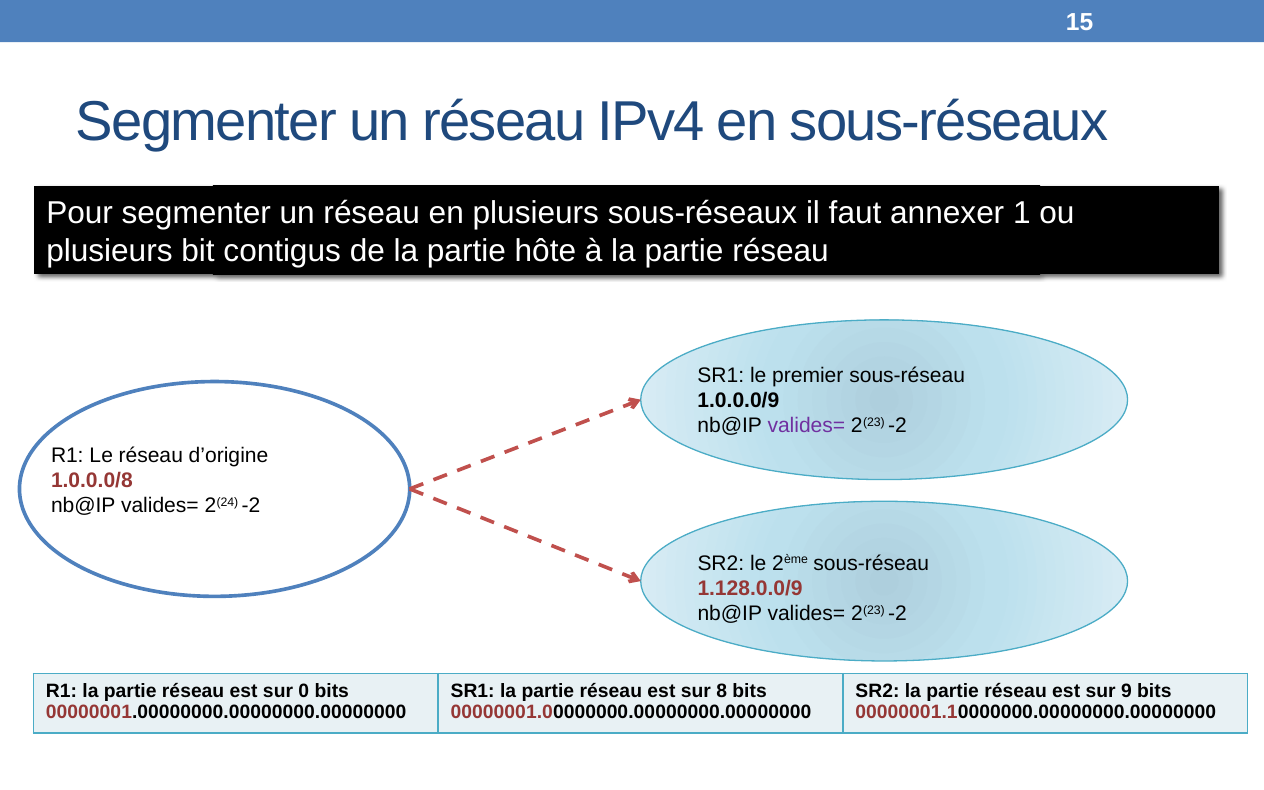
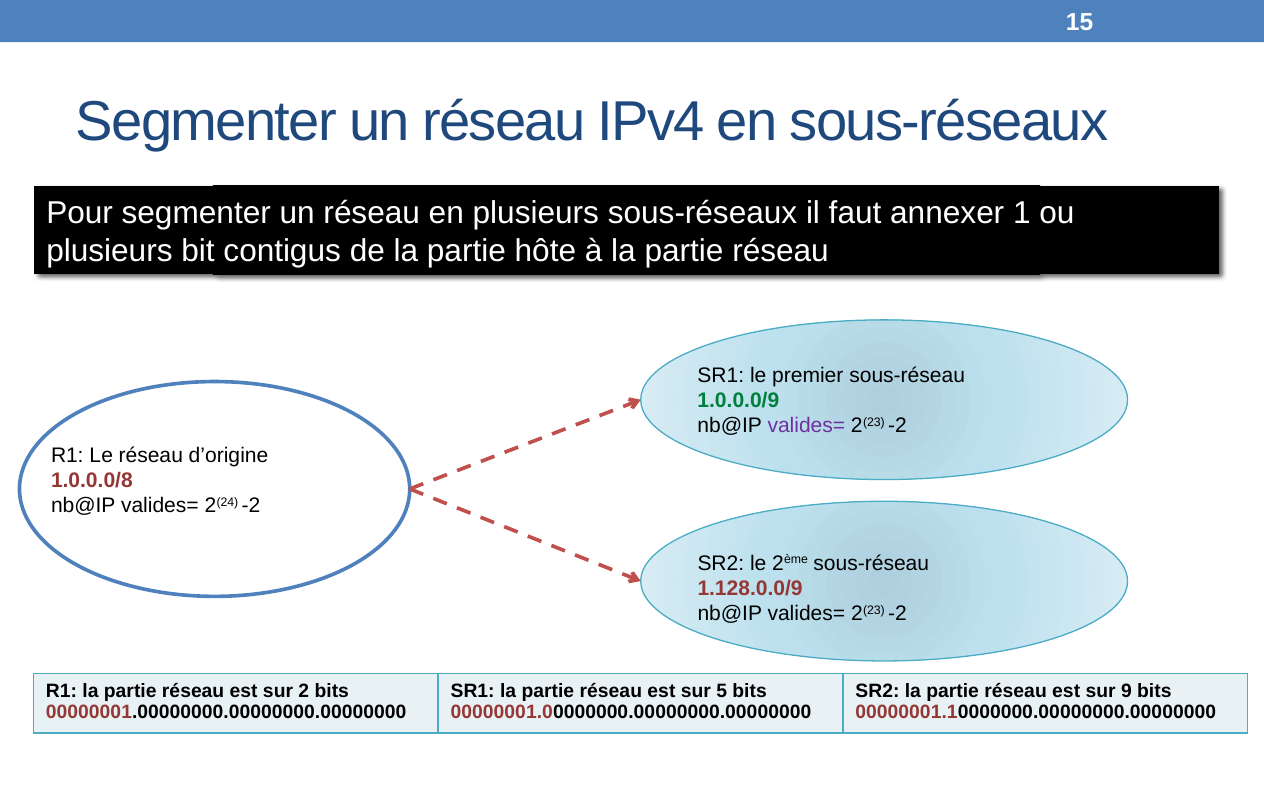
1.0.0.0/9 colour: black -> green (738, 401)
0: 0 -> 2 (304, 691)
8: 8 -> 5 (722, 691)
